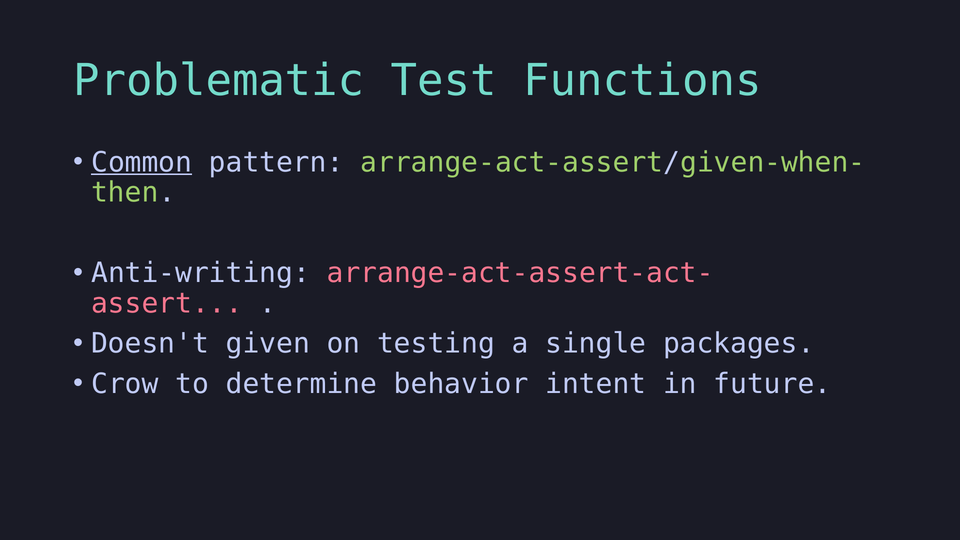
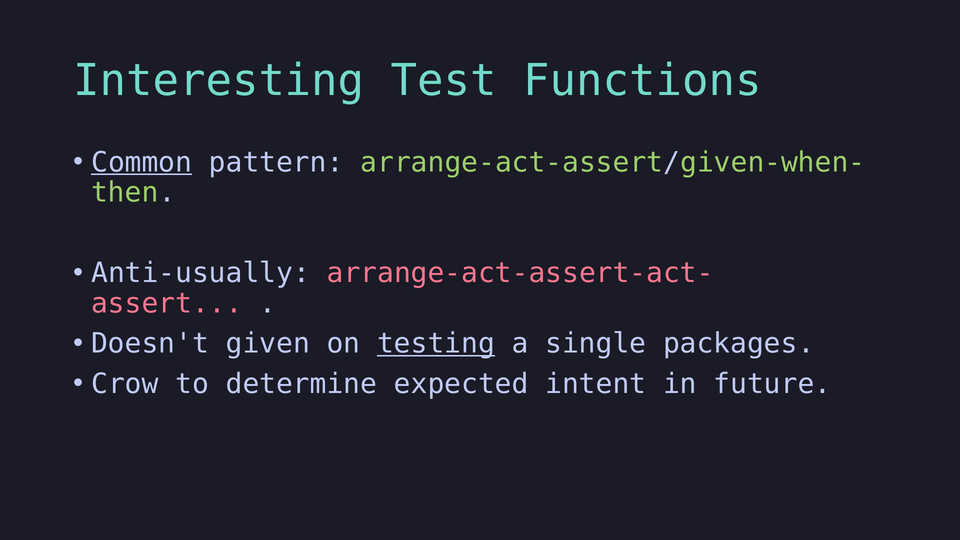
Problematic: Problematic -> Interesting (219, 81)
Anti-writing: Anti-writing -> Anti-usually (201, 273)
testing underline: none -> present (436, 344)
behavior: behavior -> expected (461, 384)
